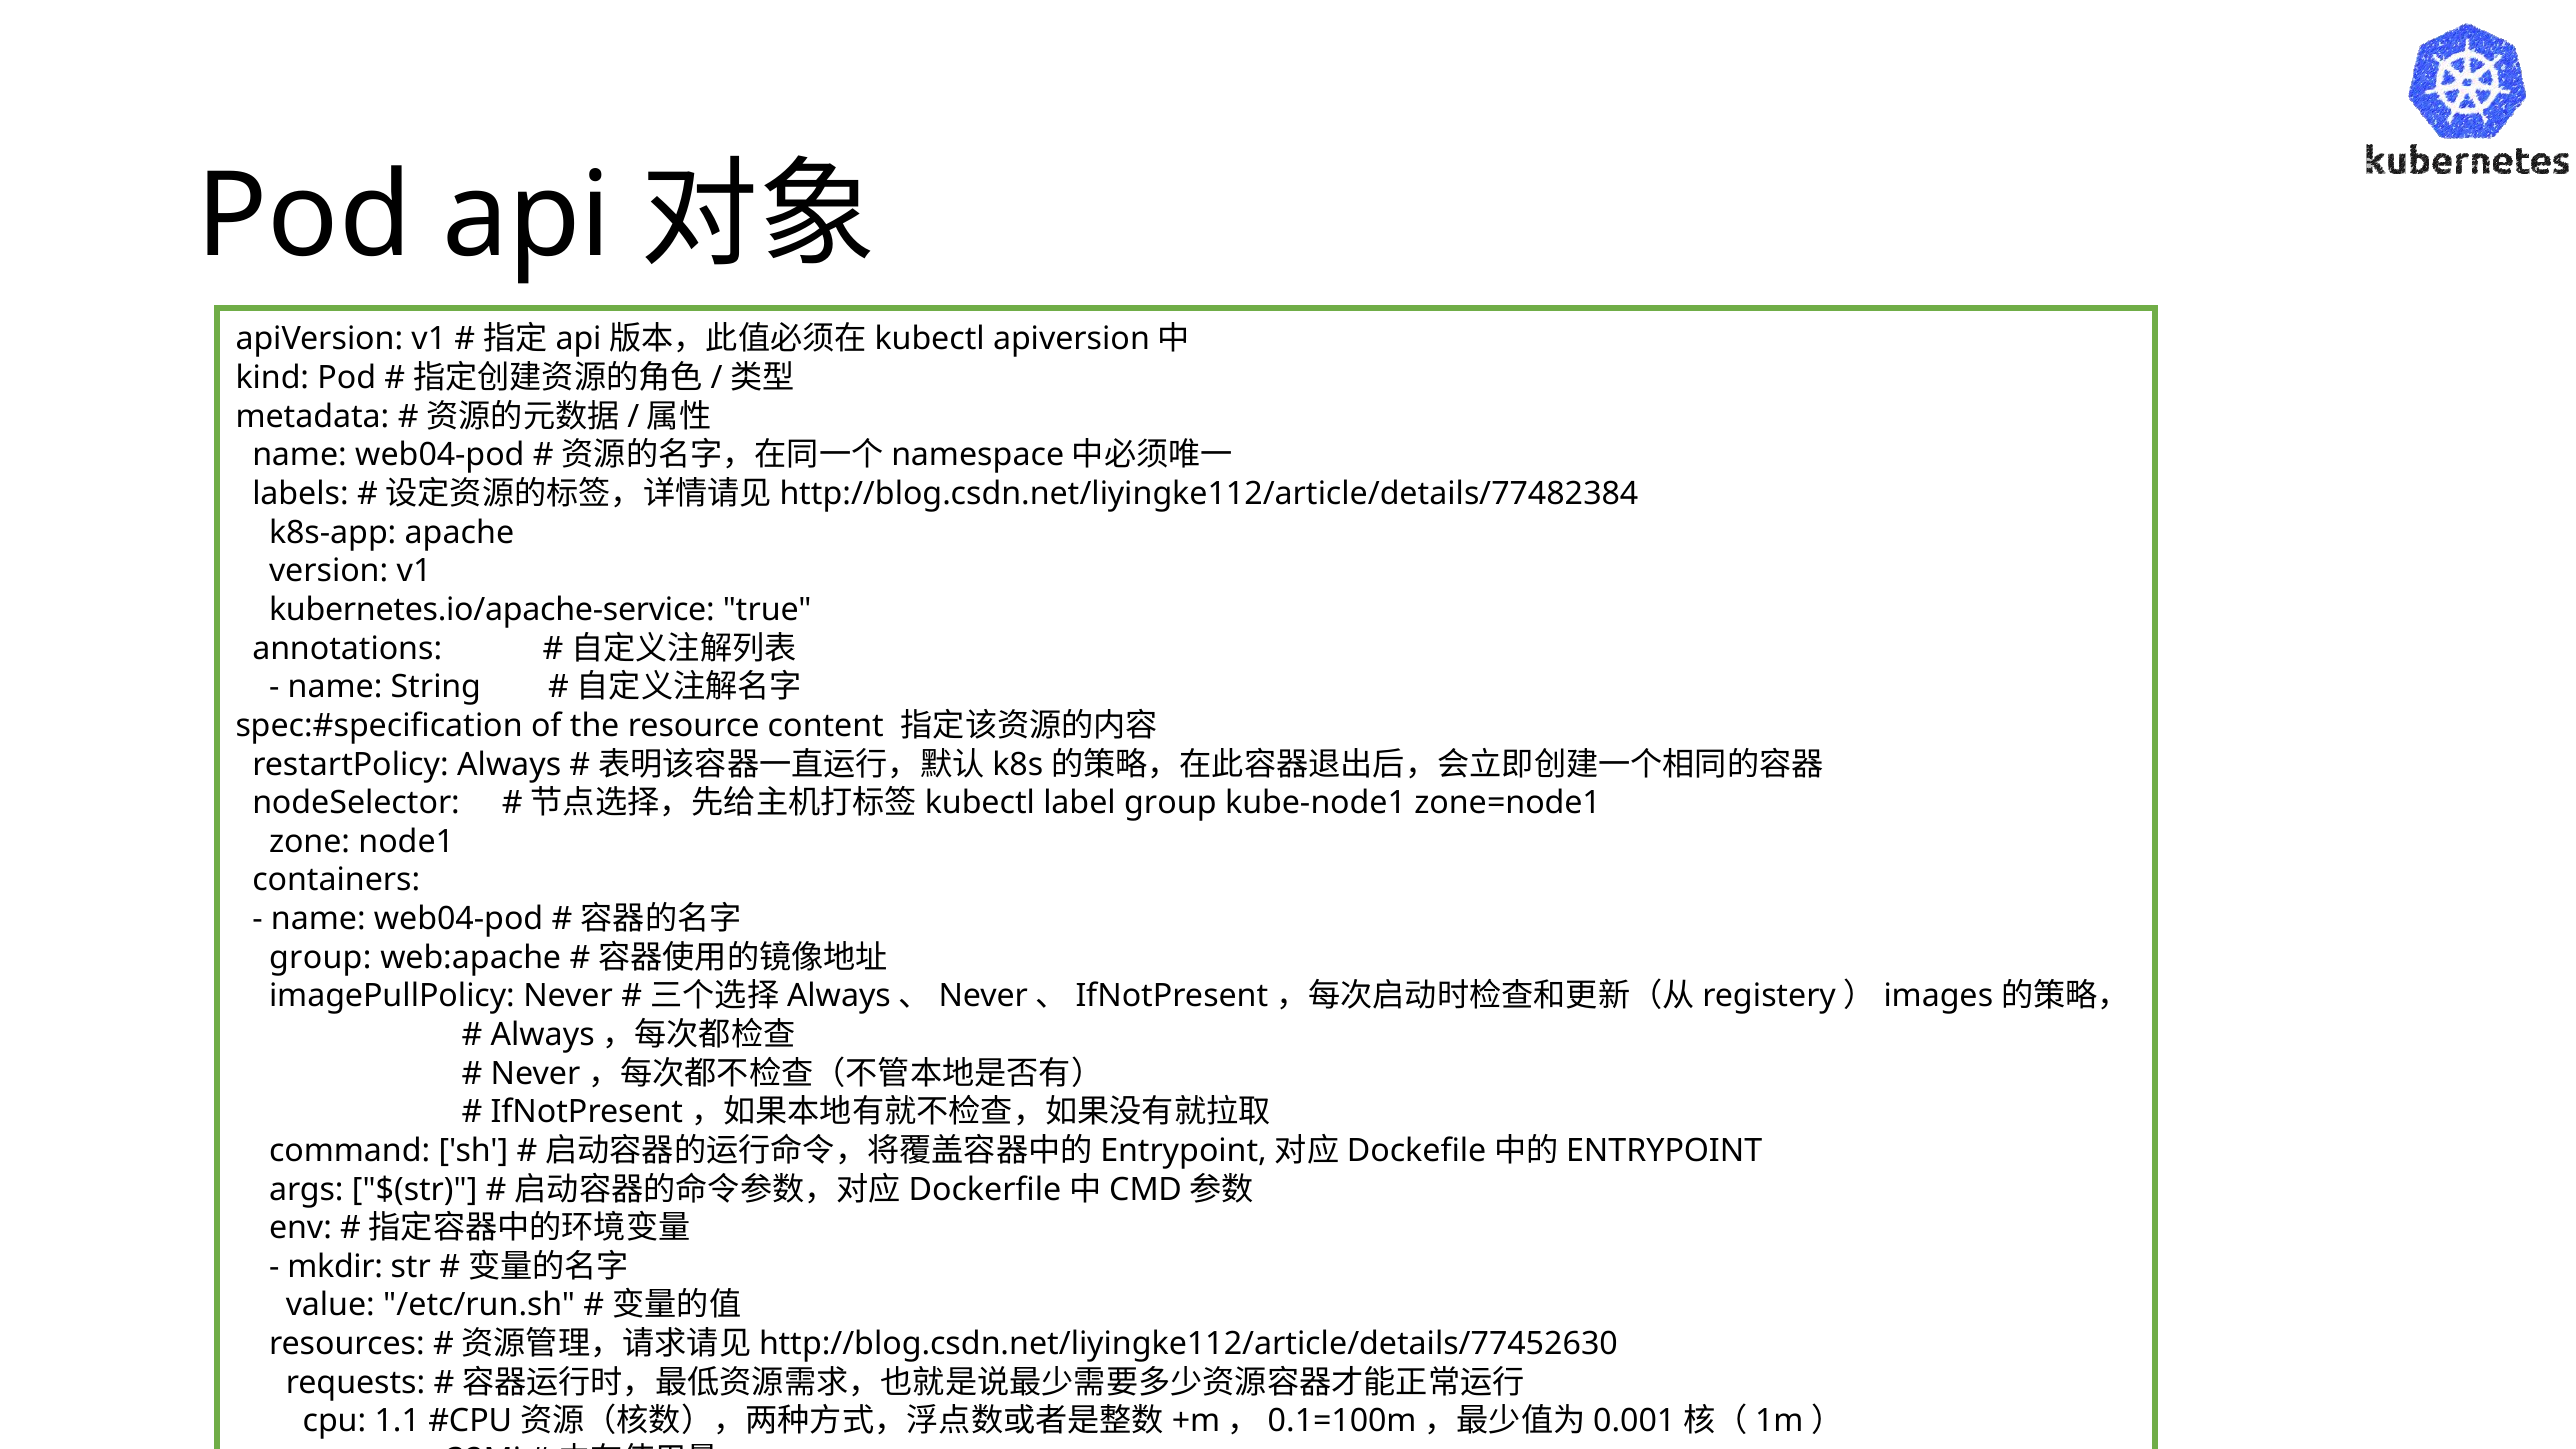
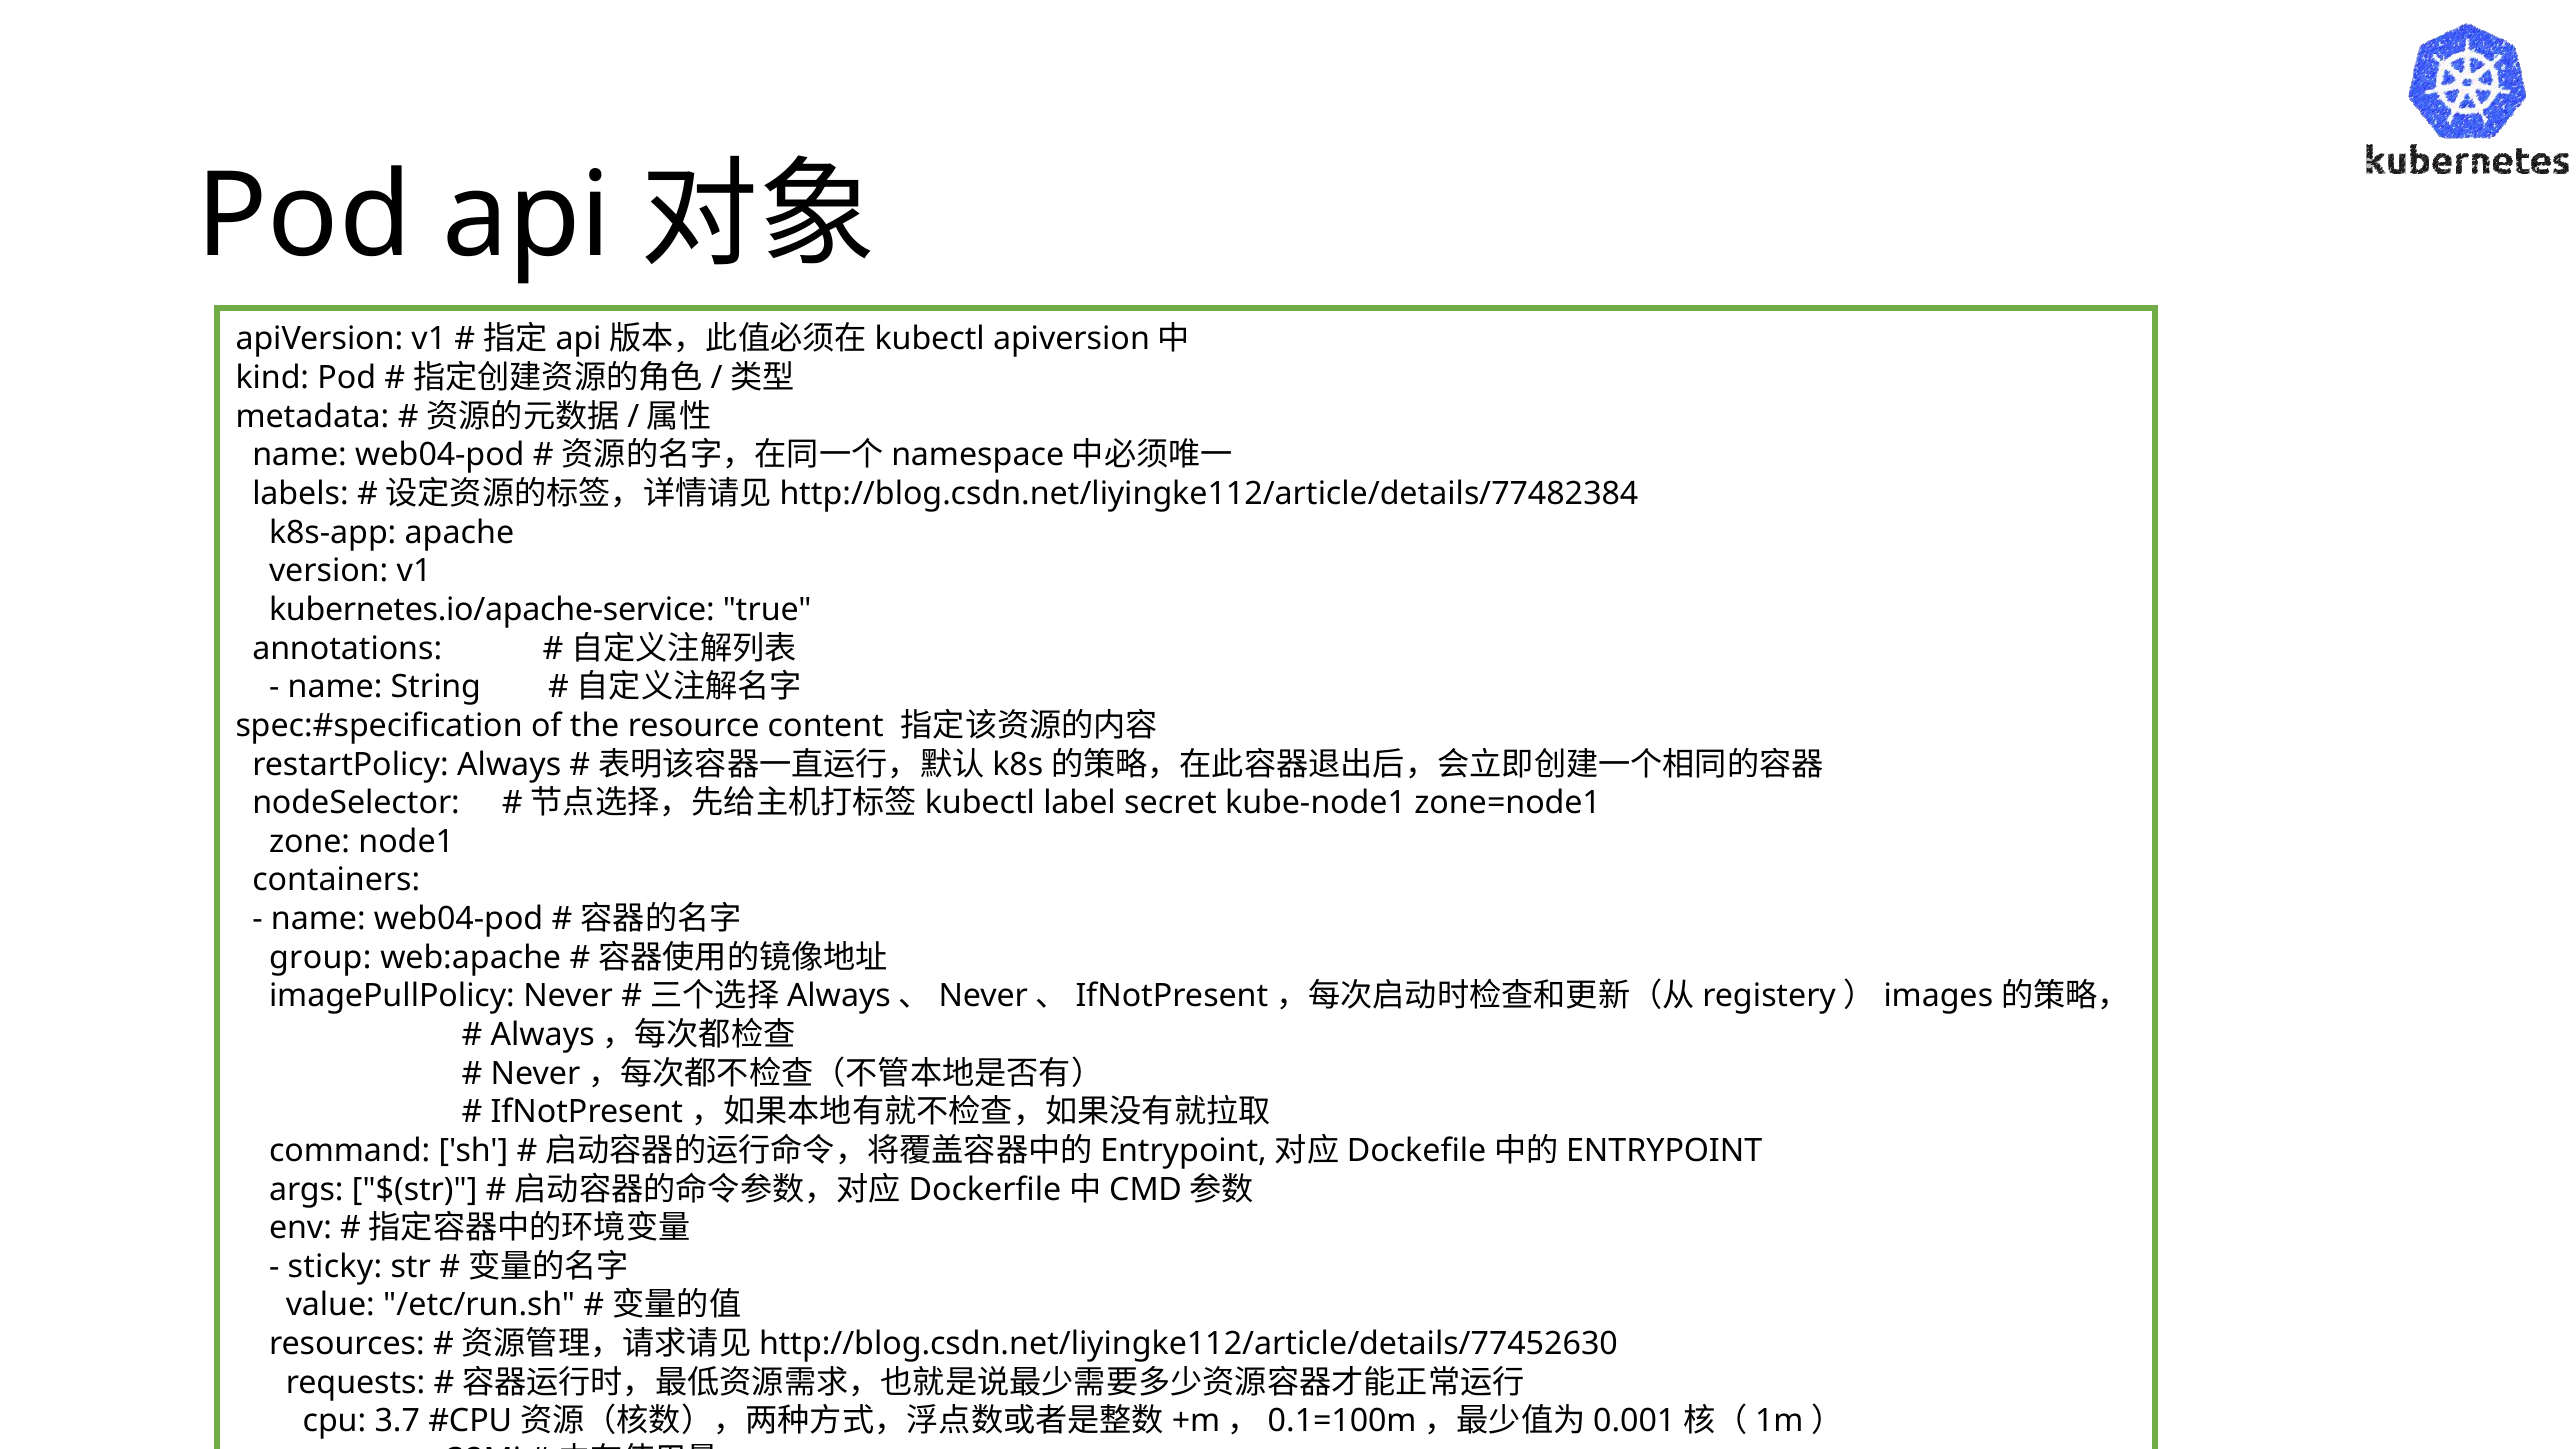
label group: group -> secret (1170, 803)
mkdir: mkdir -> sticky (335, 1267)
1.1: 1.1 -> 3.7 (397, 1421)
